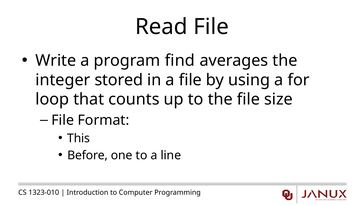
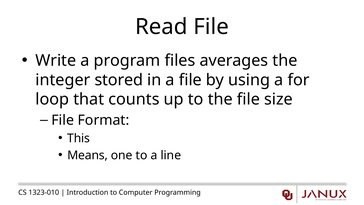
find: find -> files (180, 60)
Before: Before -> Means (88, 155)
